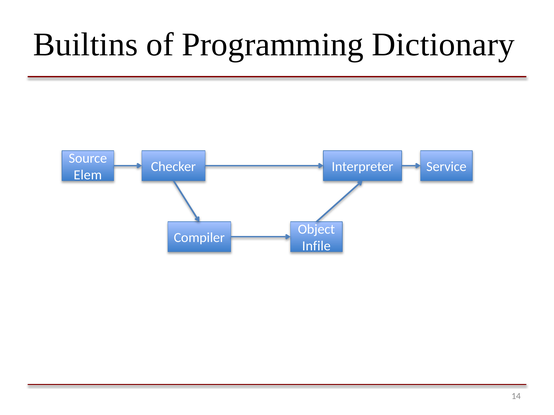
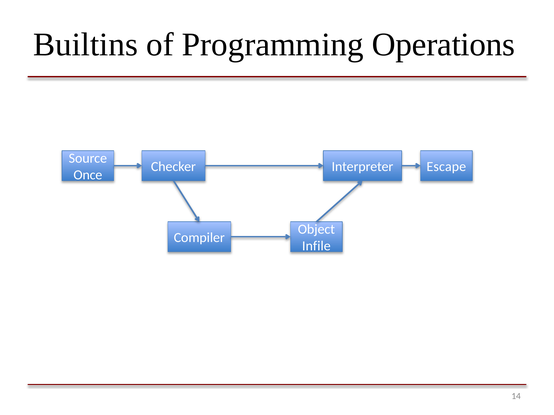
Dictionary: Dictionary -> Operations (444, 45)
Service: Service -> Escape (446, 167)
Elem: Elem -> Once (88, 175)
